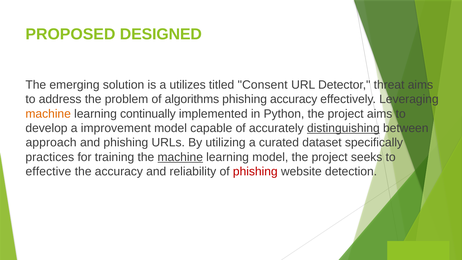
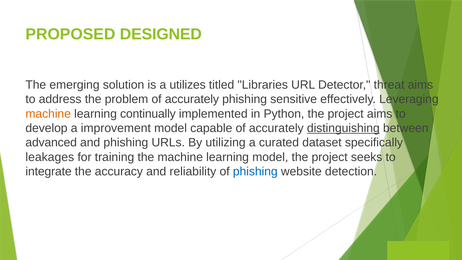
Consent: Consent -> Libraries (263, 85)
problem of algorithms: algorithms -> accurately (192, 99)
phishing accuracy: accuracy -> sensitive (294, 99)
approach: approach -> advanced (51, 143)
practices: practices -> leakages (50, 157)
machine underline: present -> none (180, 157)
effective: effective -> integrate (49, 171)
phishing colour: red -> blue (255, 171)
